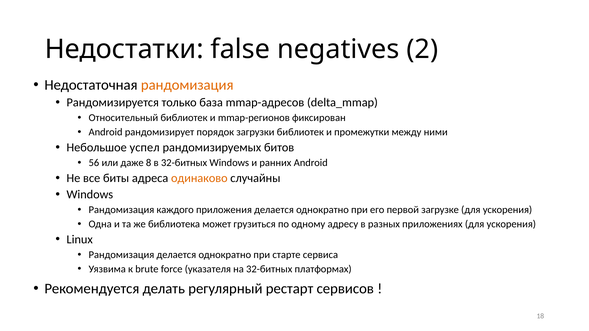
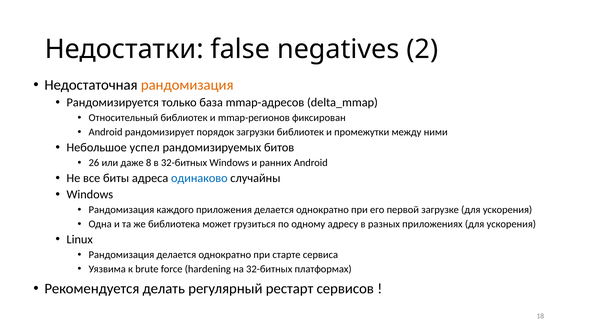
56: 56 -> 26 (94, 163)
одинаково colour: orange -> blue (199, 178)
указателя: указателя -> hardening (208, 269)
